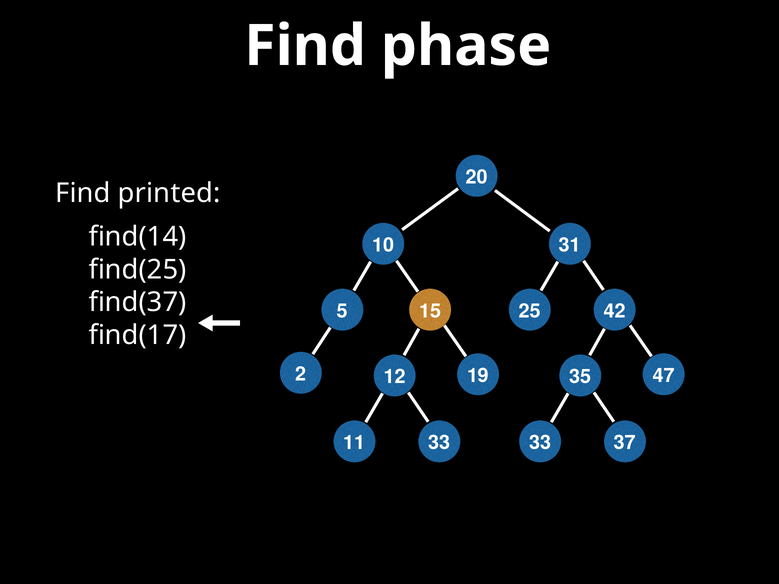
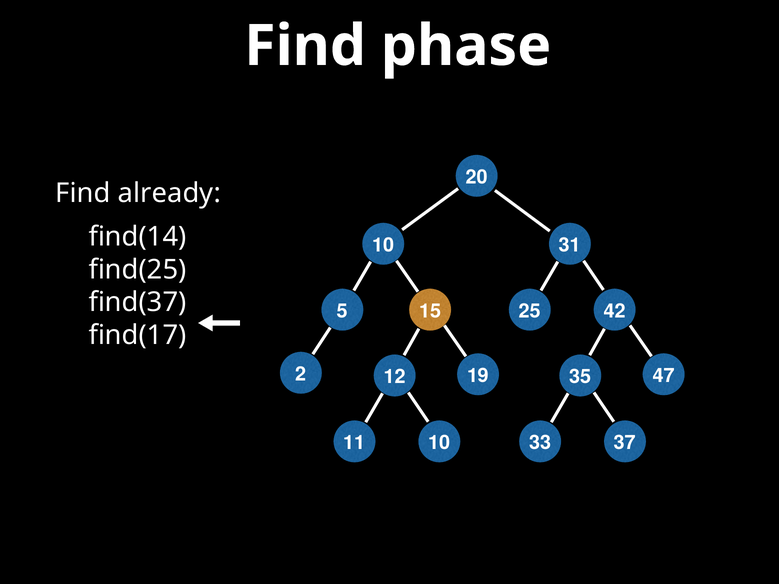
printed: printed -> already (169, 193)
11 33: 33 -> 10 (439, 443)
